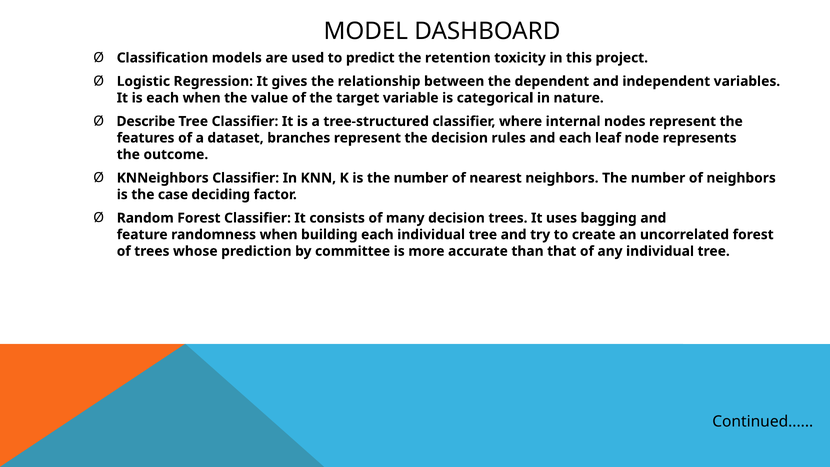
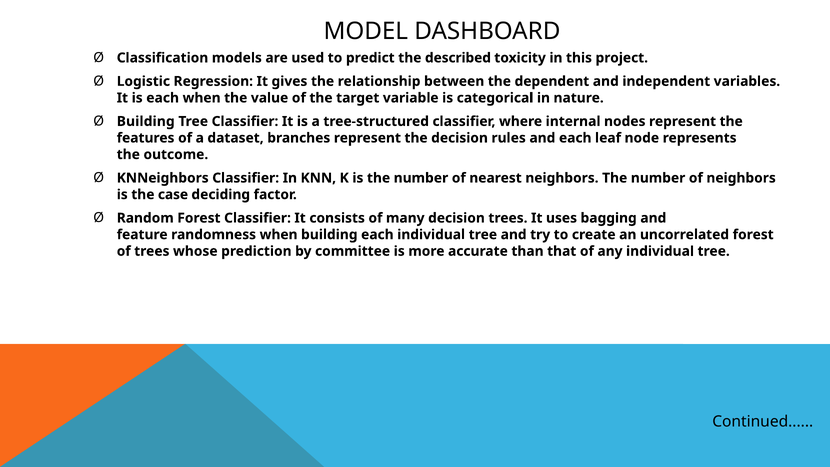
retention: retention -> described (458, 58)
Describe: Describe -> Building (146, 121)
